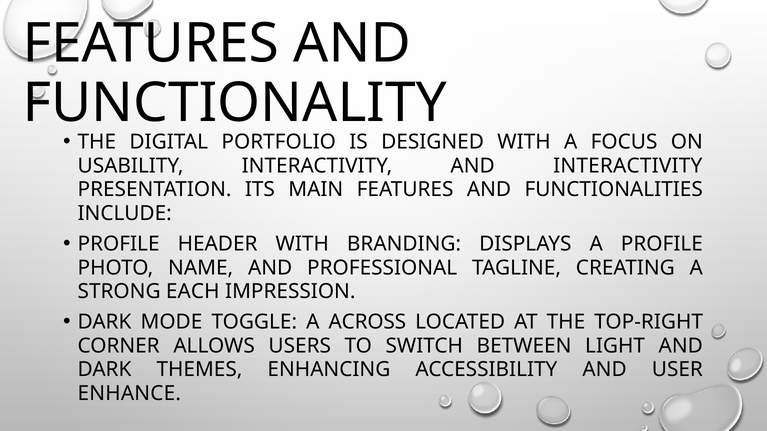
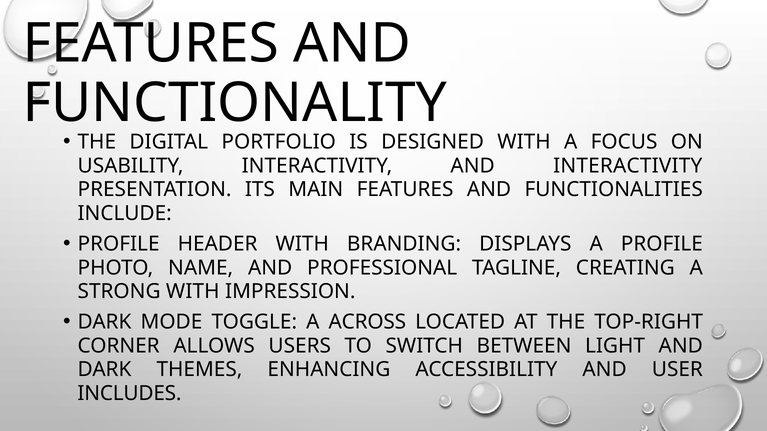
STRONG EACH: EACH -> WITH (193, 292)
ENHANCE: ENHANCE -> INCLUDES (129, 394)
